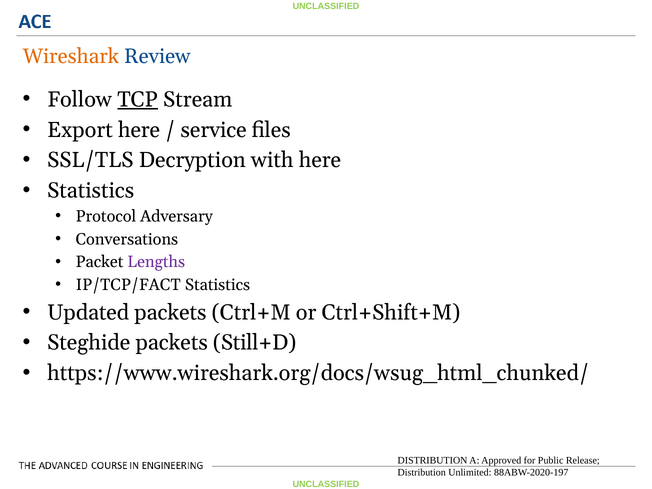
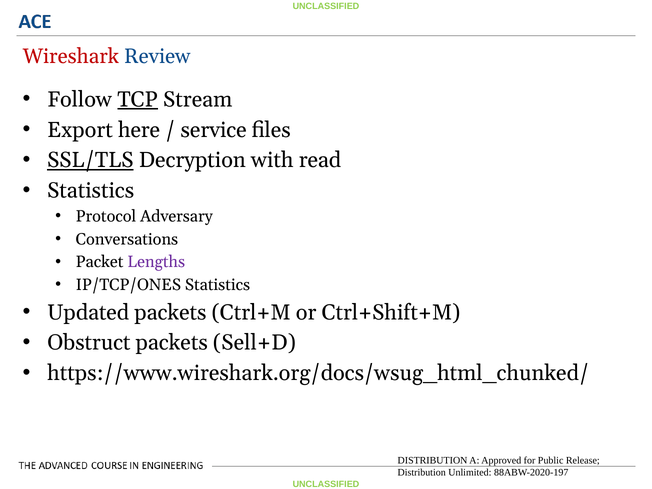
Wireshark colour: orange -> red (71, 56)
SSL/TLS underline: none -> present (90, 160)
with here: here -> read (320, 160)
IP/TCP/FACT: IP/TCP/FACT -> IP/TCP/ONES (128, 285)
Steghide: Steghide -> Obstruct (89, 343)
Still+D: Still+D -> Sell+D (254, 343)
